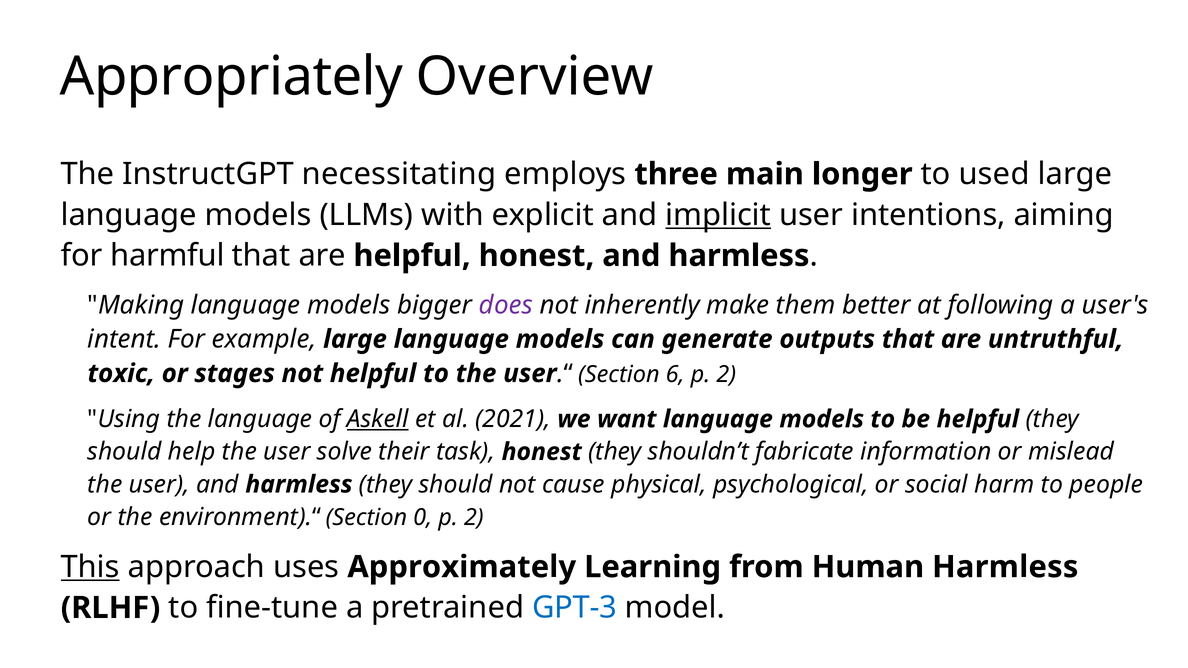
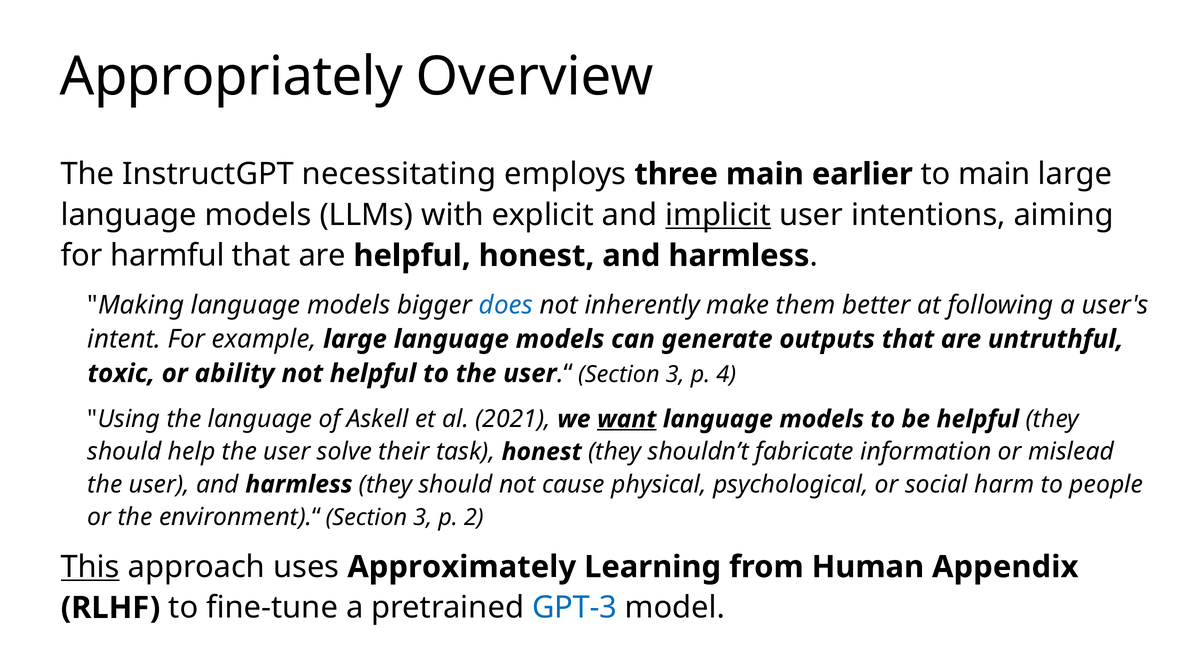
longer: longer -> earlier (862, 174)
to used: used -> main (994, 174)
does colour: purple -> blue (506, 305)
stages: stages -> ability (235, 374)
6: 6 -> 3 (675, 374)
2: 2 -> 4 (726, 374)
Askell underline: present -> none (378, 419)
want underline: none -> present (627, 419)
environment).“ Section 0: 0 -> 3 (423, 518)
Human Harmless: Harmless -> Appendix (1005, 567)
